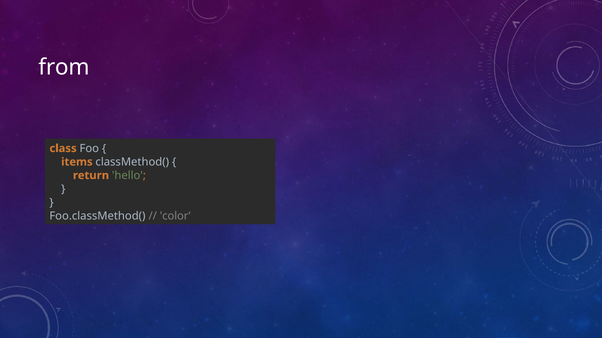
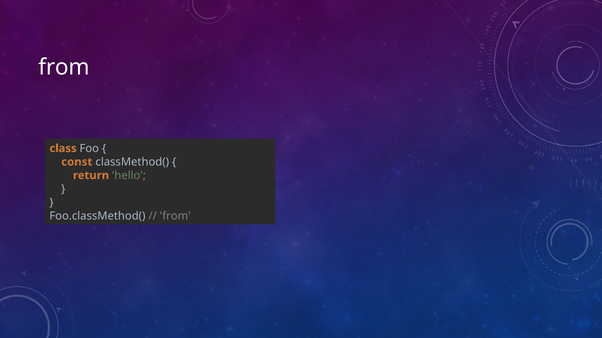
items: items -> const (77, 162)
color: color -> from (175, 216)
